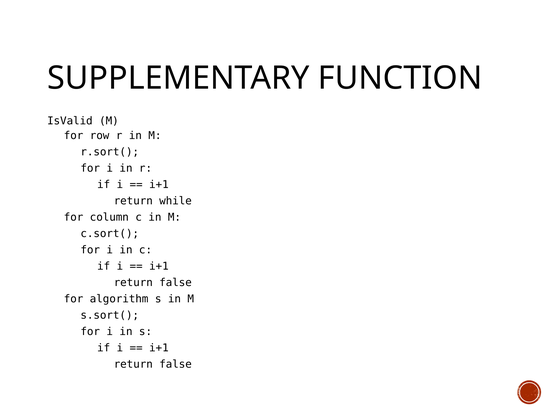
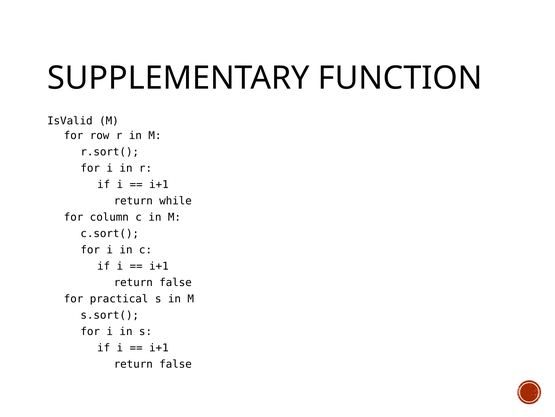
algorithm: algorithm -> practical (119, 298)
